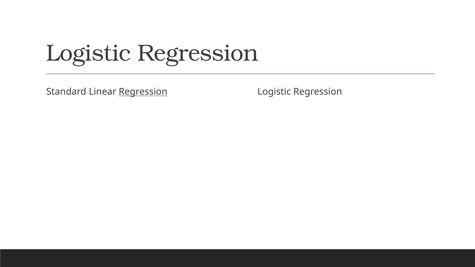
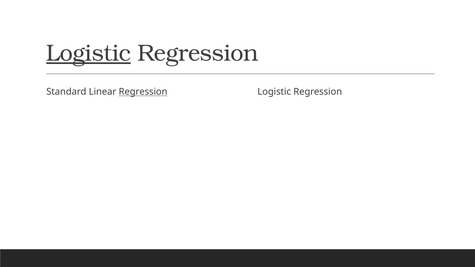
Logistic underline: none -> present (89, 53)
